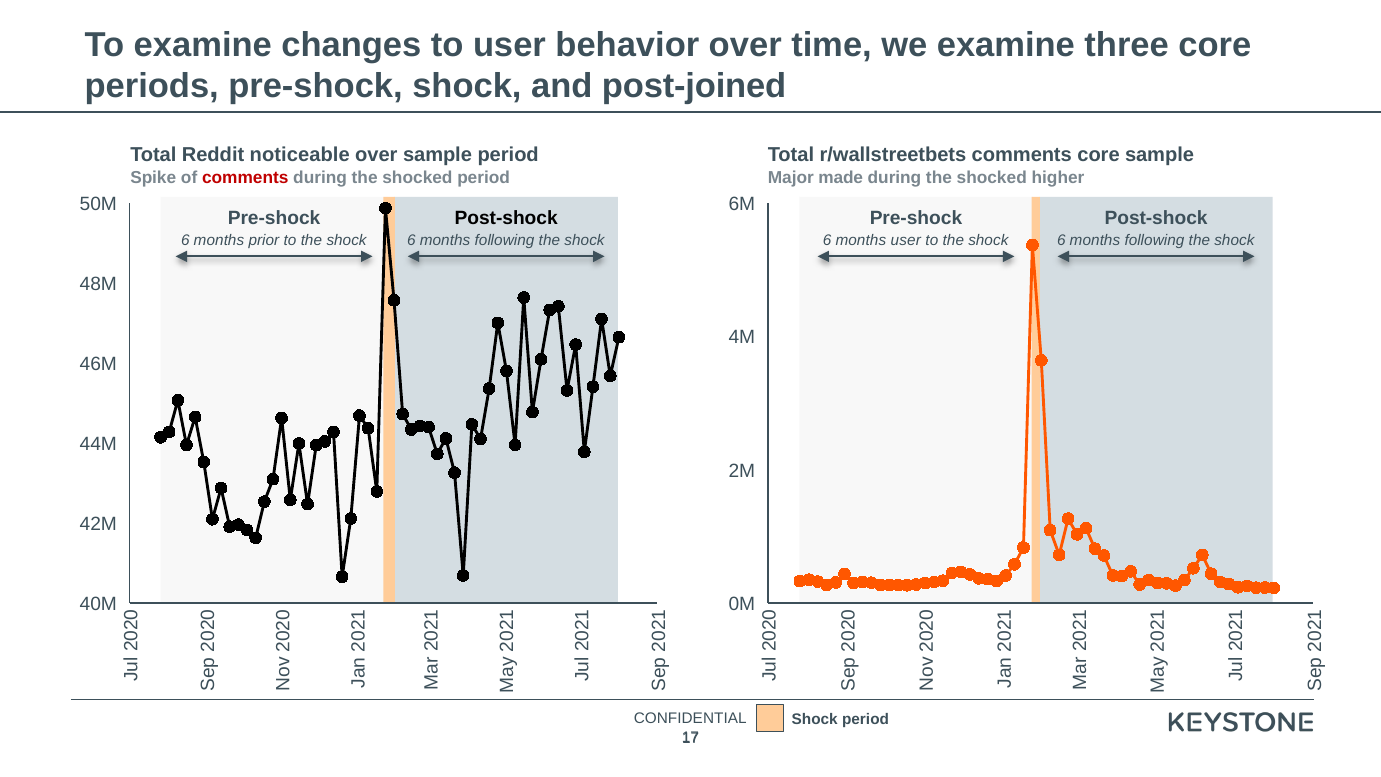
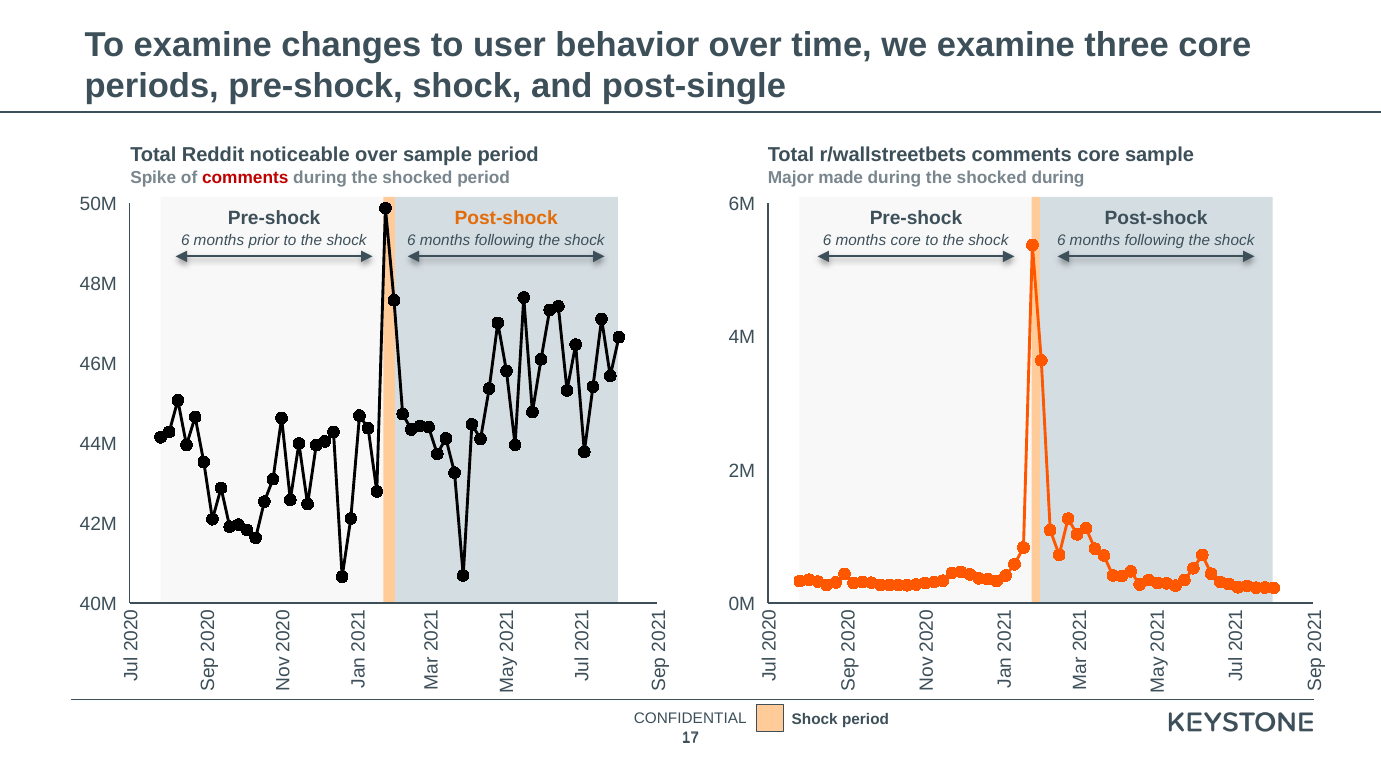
post-joined: post-joined -> post-single (694, 86)
shocked higher: higher -> during (1058, 178)
Post-shock colour: black -> orange (506, 218)
months user: user -> core (906, 240)
